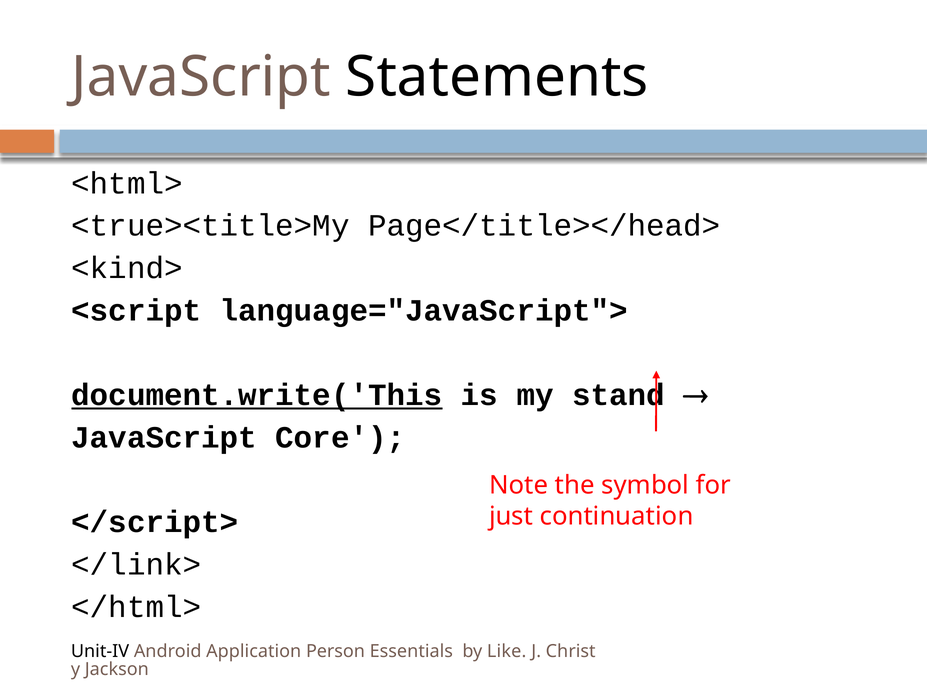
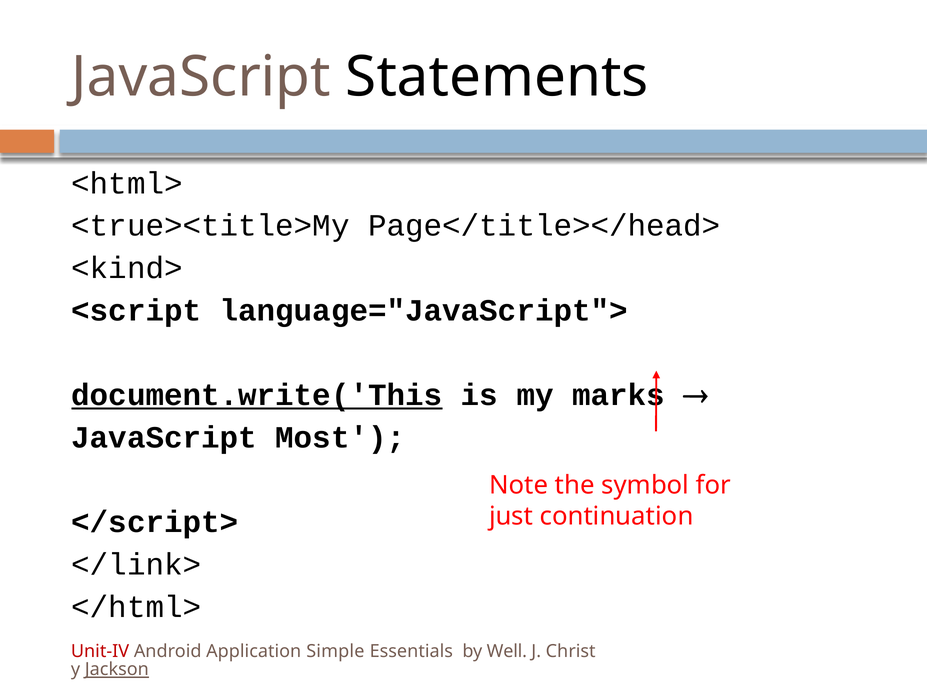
stand: stand -> marks (619, 395)
Core: Core -> Most (340, 438)
Unit-IV colour: black -> red (100, 652)
Person: Person -> Simple (335, 652)
Like: Like -> Well (507, 652)
Jackson underline: none -> present (117, 670)
